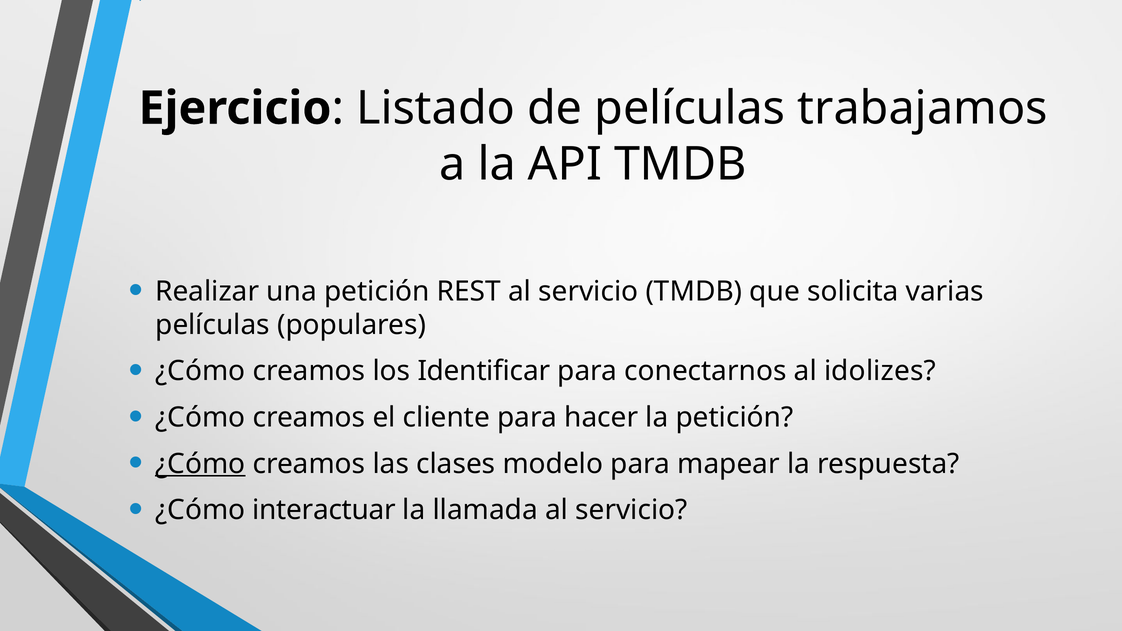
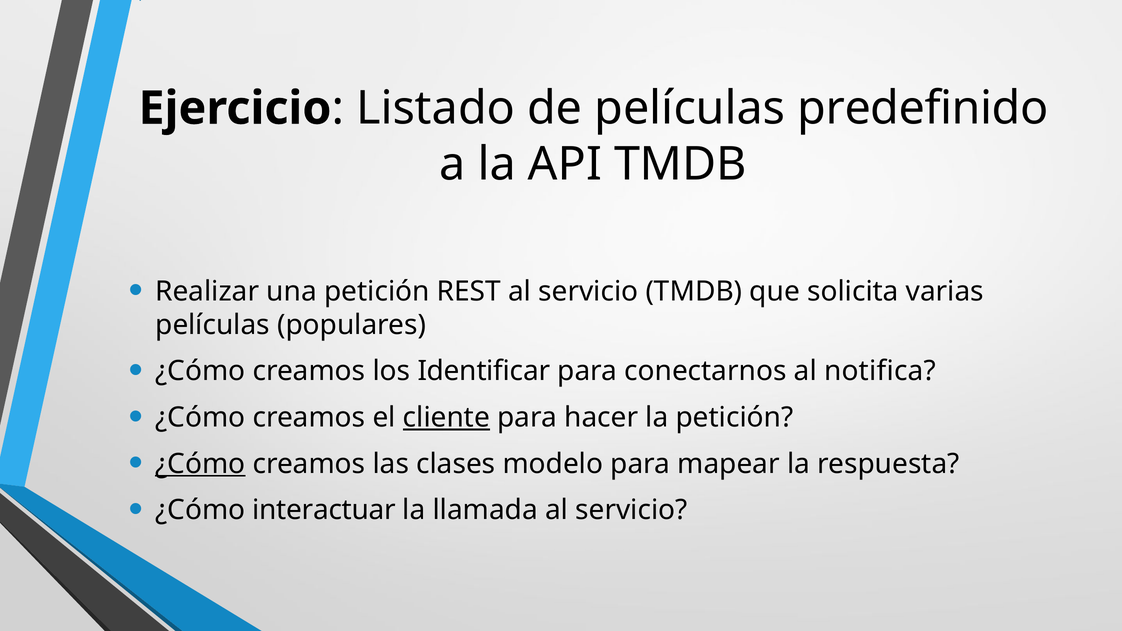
trabajamos: trabajamos -> predefinido (923, 108)
idolizes: idolizes -> notifica (880, 371)
cliente underline: none -> present (446, 418)
